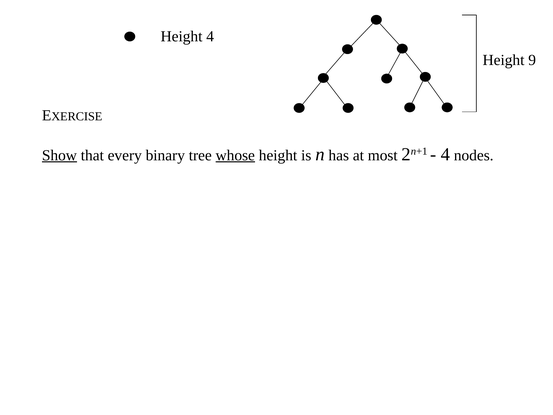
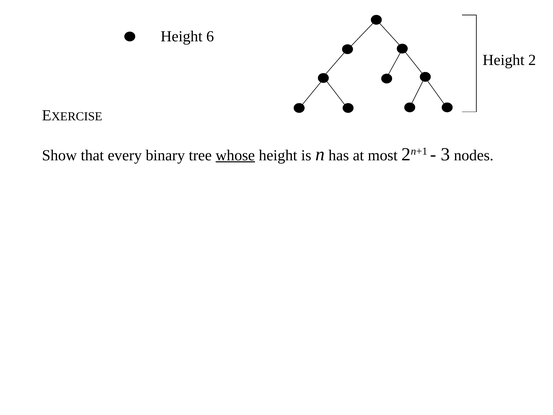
Height 4: 4 -> 6 (210, 36)
9: 9 -> 2 (532, 60)
Show underline: present -> none (59, 155)
4: 4 -> 3 (445, 154)
